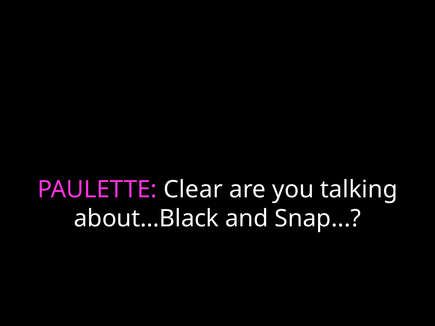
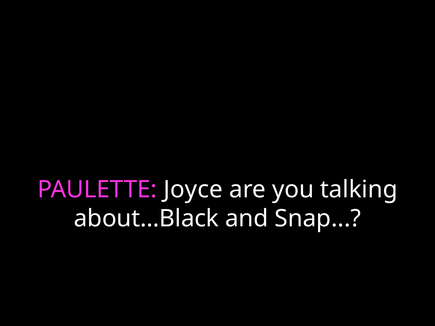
Clear: Clear -> Joyce (193, 190)
